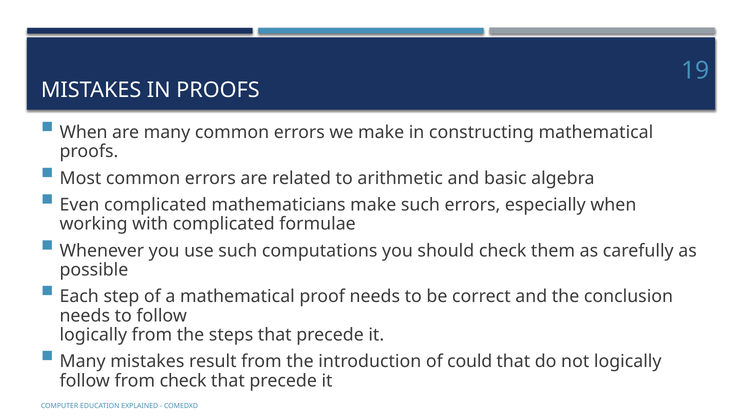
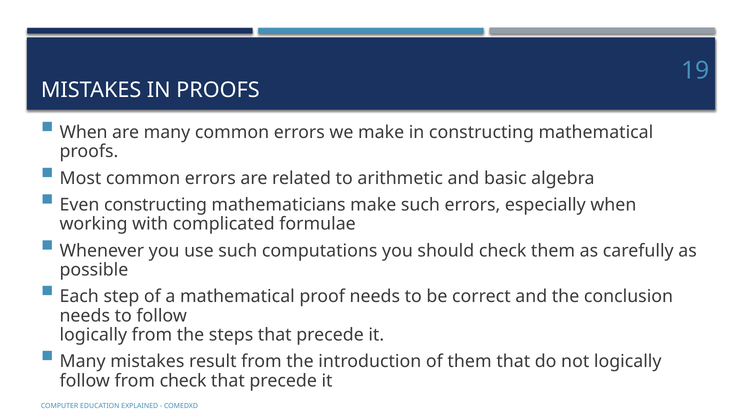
Even complicated: complicated -> constructing (156, 205)
of could: could -> them (470, 362)
